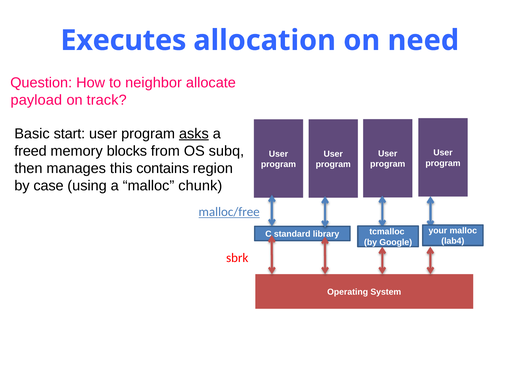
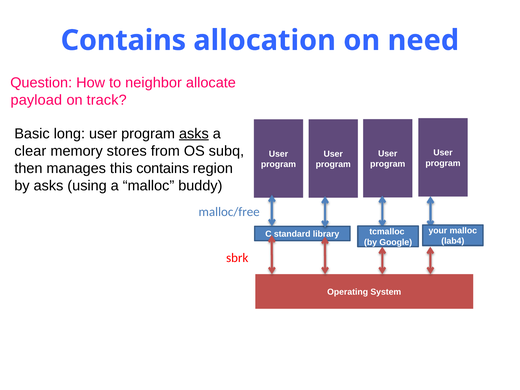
Executes: Executes -> Contains (123, 40)
start: start -> long (69, 134)
freed: freed -> clear (30, 151)
blocks: blocks -> stores (127, 151)
by case: case -> asks (48, 186)
chunk: chunk -> buddy (200, 186)
malloc/free underline: present -> none (229, 212)
